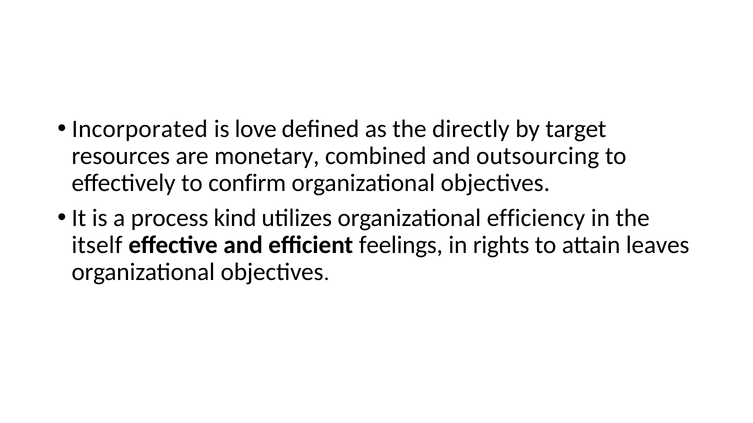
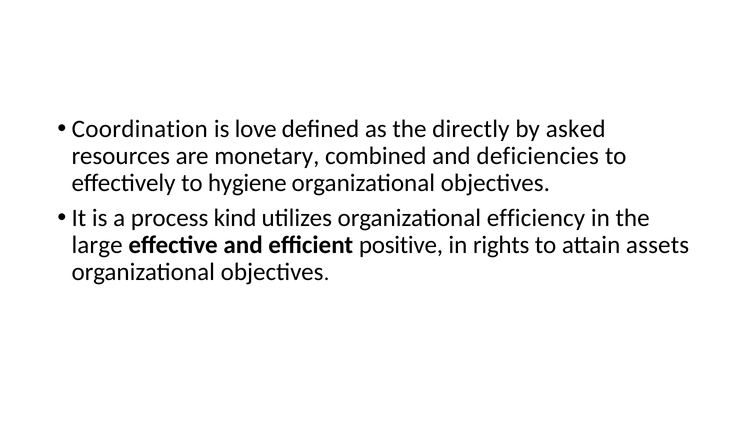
Incorporated: Incorporated -> Coordination (140, 129)
target: target -> asked (576, 129)
outsourcing: outsourcing -> deficiencies (538, 156)
confirm: confirm -> hygiene (247, 183)
itself: itself -> large (97, 245)
feelings: feelings -> positive (401, 245)
leaves: leaves -> assets (658, 245)
